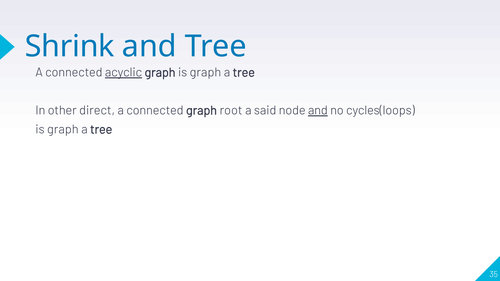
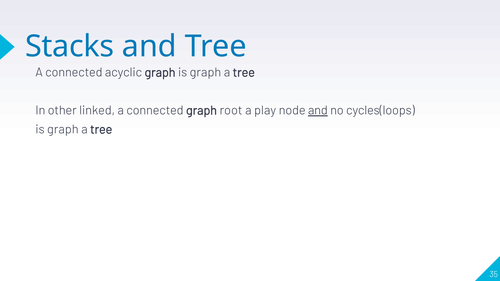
Shrink: Shrink -> Stacks (70, 46)
acyclic underline: present -> none (124, 73)
direct: direct -> linked (97, 111)
said: said -> play (265, 111)
